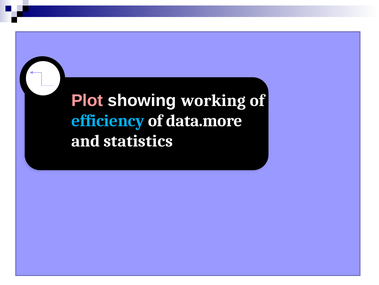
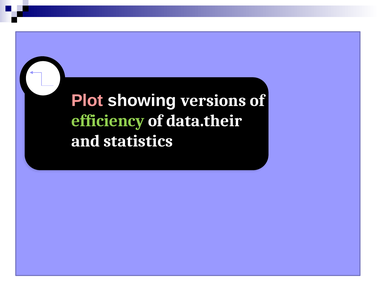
working: working -> versions (213, 100)
efficiency colour: light blue -> light green (108, 120)
data.more: data.more -> data.their (204, 120)
